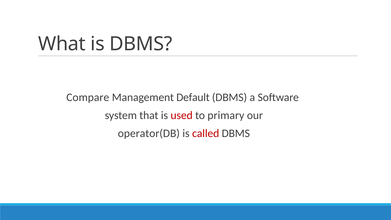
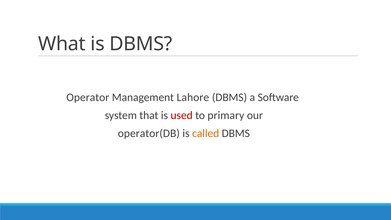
Compare: Compare -> Operator (88, 97)
Default: Default -> Lahore (193, 97)
called colour: red -> orange (206, 133)
